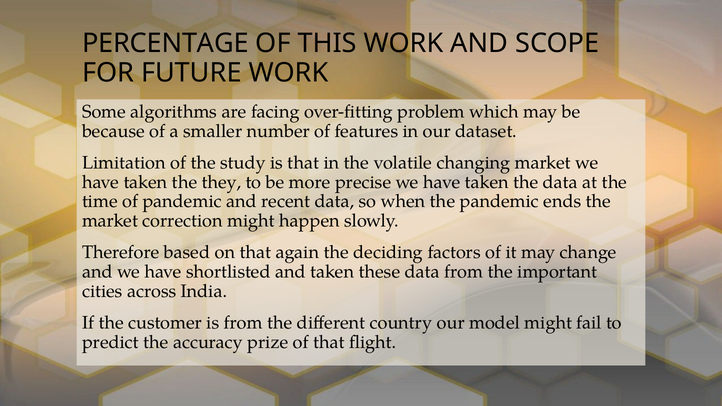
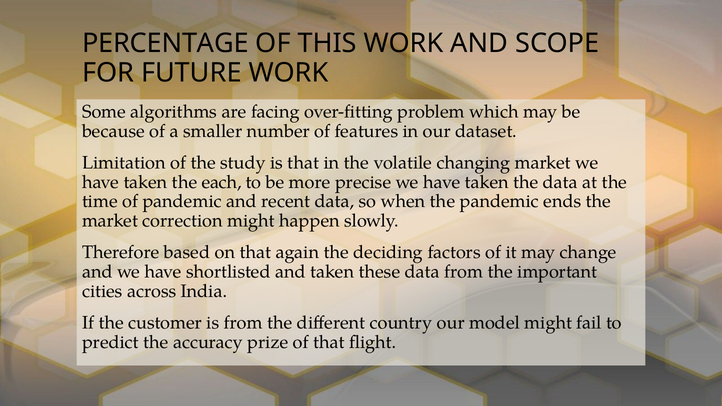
they: they -> each (222, 182)
